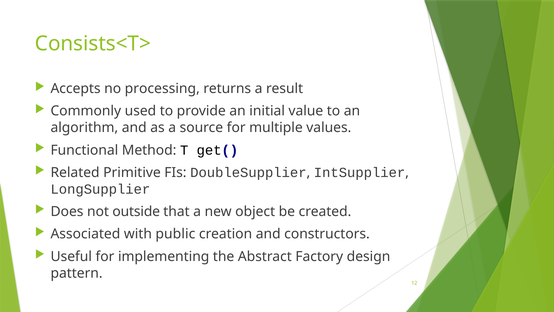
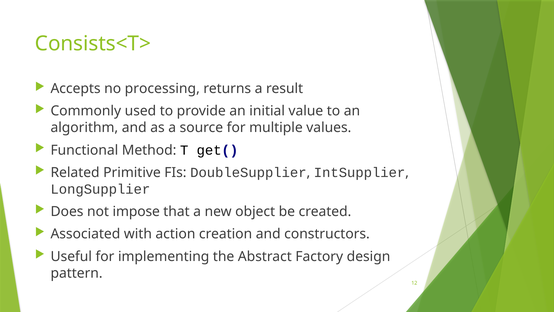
outside: outside -> impose (136, 211)
public: public -> action (175, 234)
